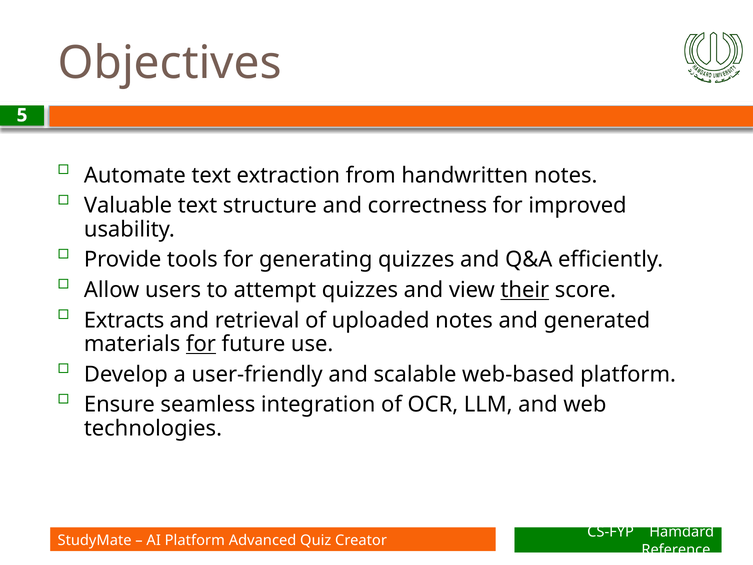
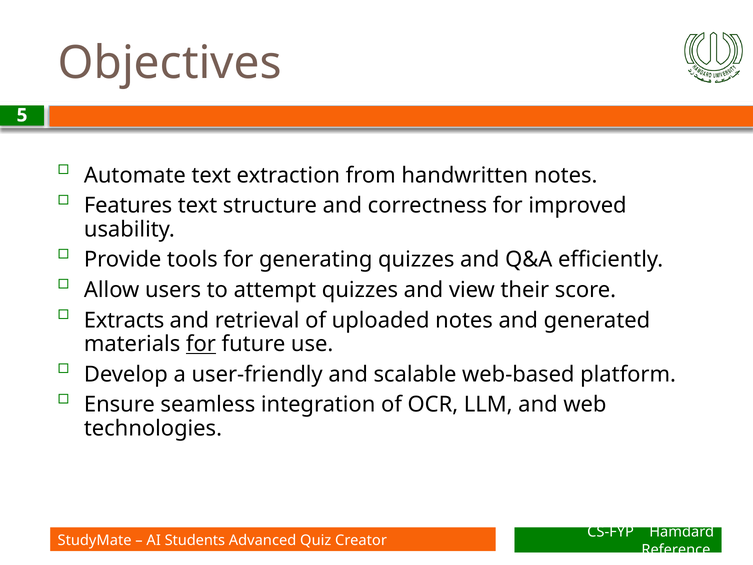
Valuable: Valuable -> Features (128, 206)
their underline: present -> none (525, 290)
AI Platform: Platform -> Students (195, 540)
